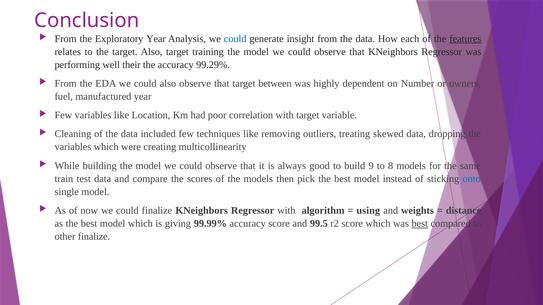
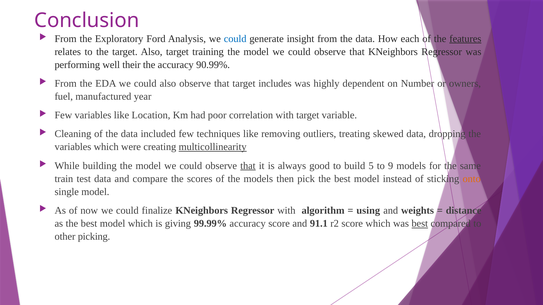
Exploratory Year: Year -> Ford (156, 39)
99.29%: 99.29% -> 90.99% (213, 65)
between: between -> includes (275, 84)
multicollinearity underline: none -> present (213, 147)
that underline: none -> present (248, 166)
9: 9 -> 5 (371, 166)
8: 8 -> 9 (391, 166)
onto colour: blue -> orange (472, 179)
99.5: 99.5 -> 91.1 (319, 224)
other finalize: finalize -> picking (94, 237)
